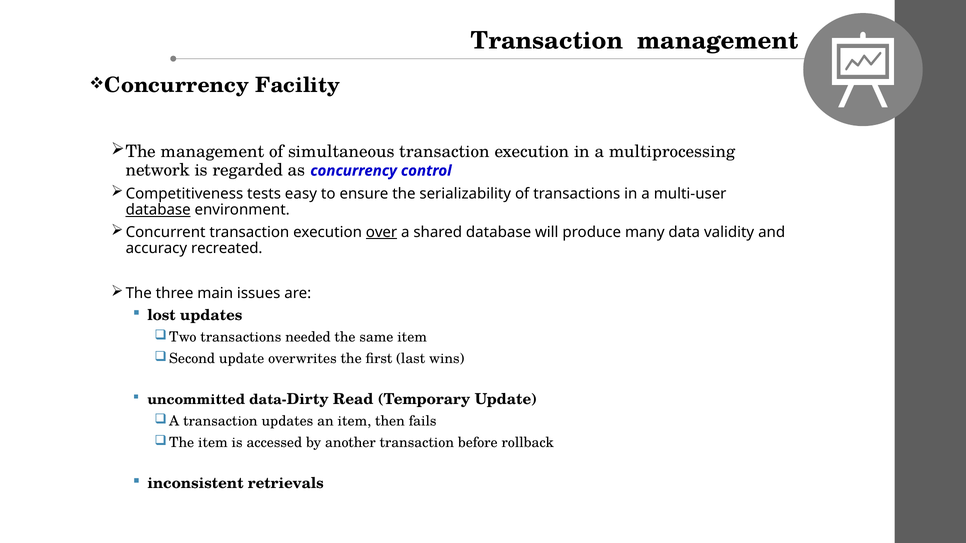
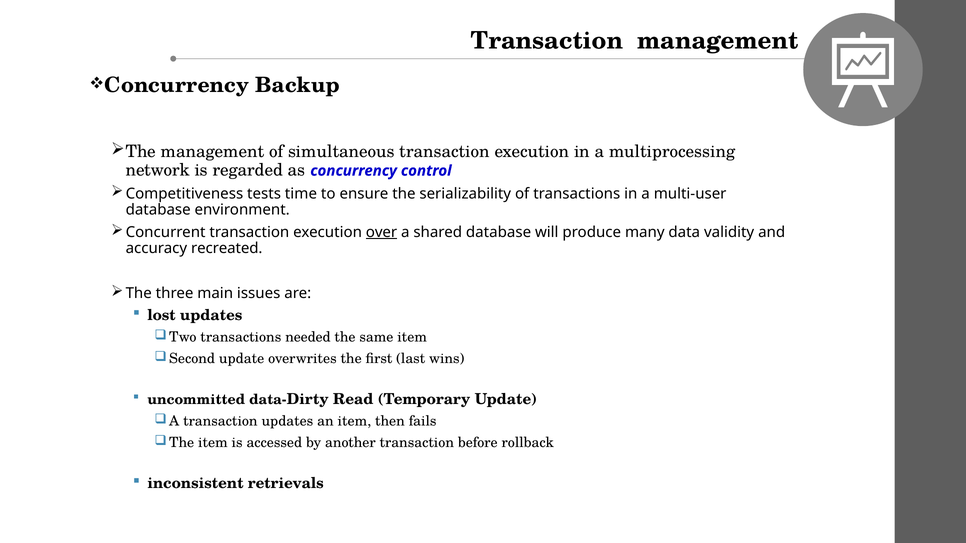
Facility: Facility -> Backup (298, 86)
easy: easy -> time (301, 194)
database underline: present -> none (158, 210)
